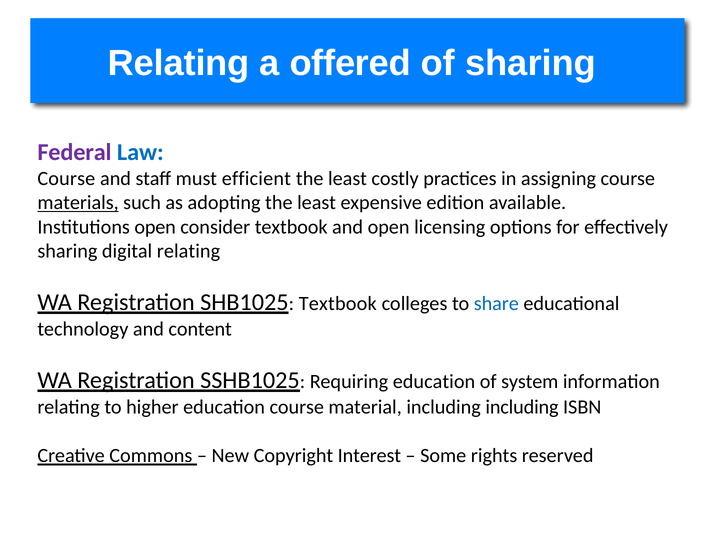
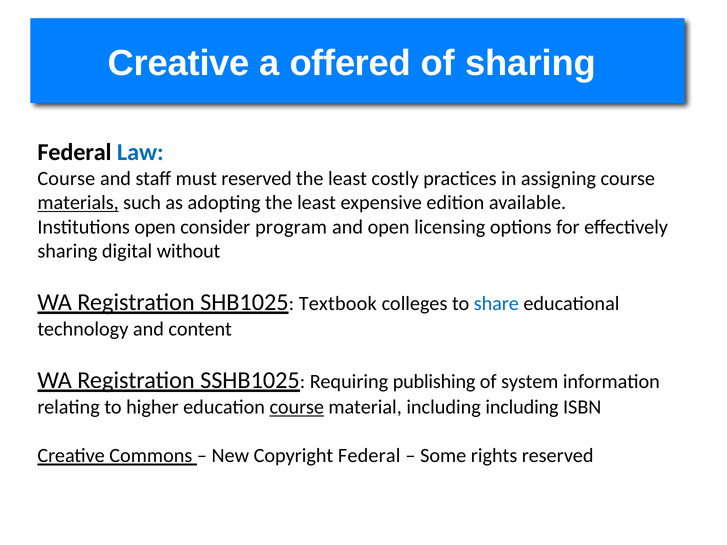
Relating: Relating -> Creative (179, 63)
Federal colour: purple -> black (74, 152)
must efficient: efficient -> reserved (257, 179)
consider textbook: textbook -> program (291, 227)
digital relating: relating -> without (189, 251)
Requiring education: education -> publishing (434, 382)
course underline: none -> present (297, 407)
Copyright Interest: Interest -> Federal (369, 456)
